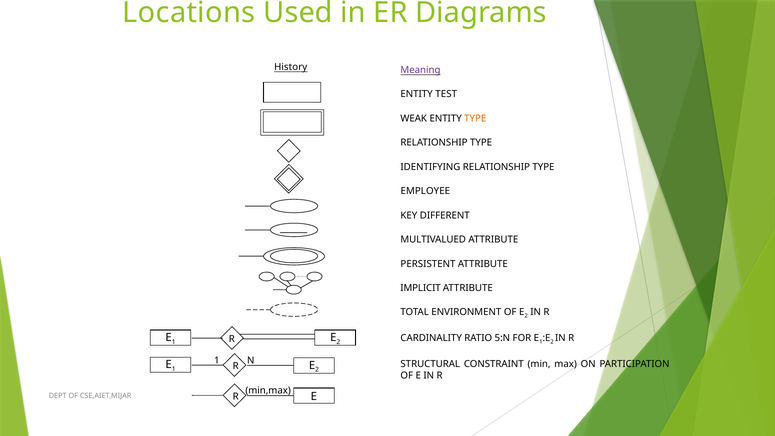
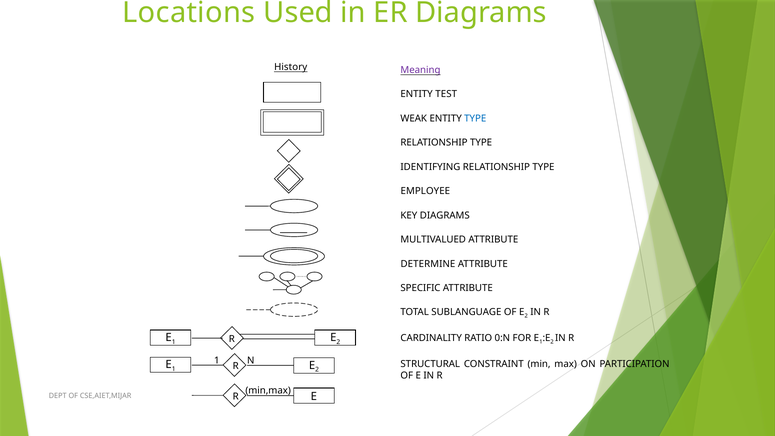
TYPE colour: orange -> blue (475, 119)
KEY DIFFERENT: DIFFERENT -> DIAGRAMS (445, 215)
PERSISTENT: PERSISTENT -> DETERMINE (428, 264)
IMPLICIT: IMPLICIT -> SPECIFIC (420, 288)
ENVIRONMENT: ENVIRONMENT -> SUBLANGUAGE (466, 312)
5:N: 5:N -> 0:N (502, 338)
